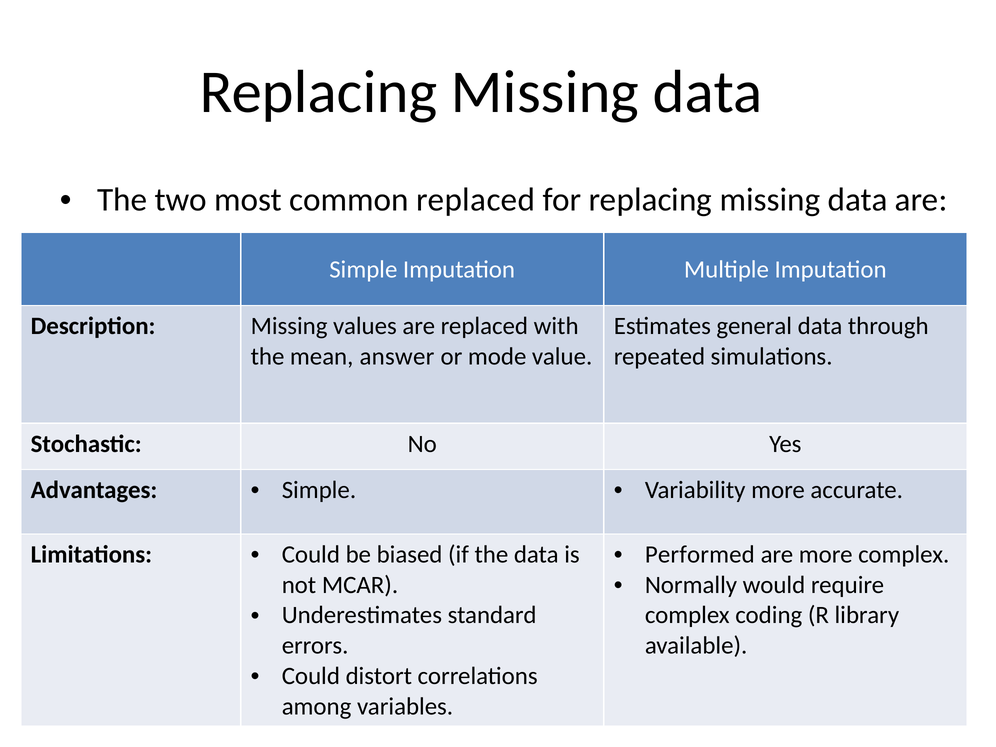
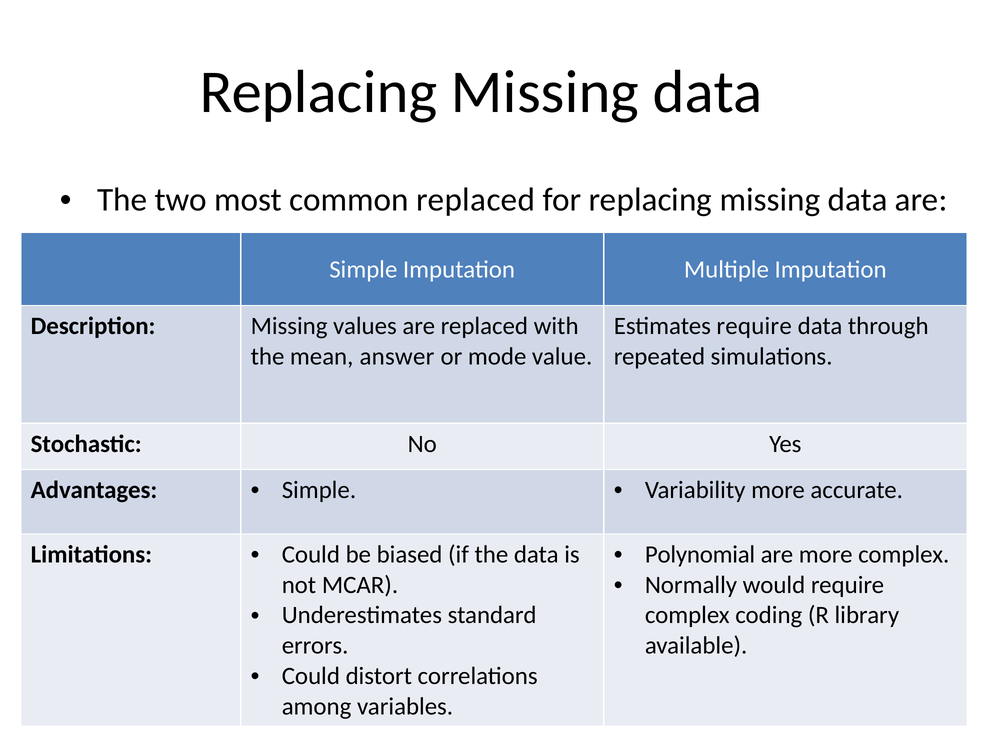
Estimates general: general -> require (754, 326)
Performed: Performed -> Polynomial (700, 554)
